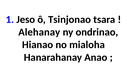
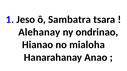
Tsinjonao: Tsinjonao -> Sambatra (70, 20)
